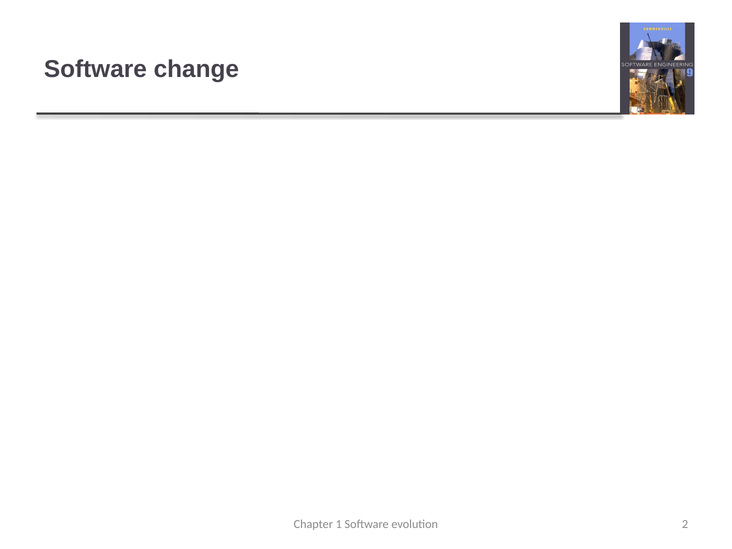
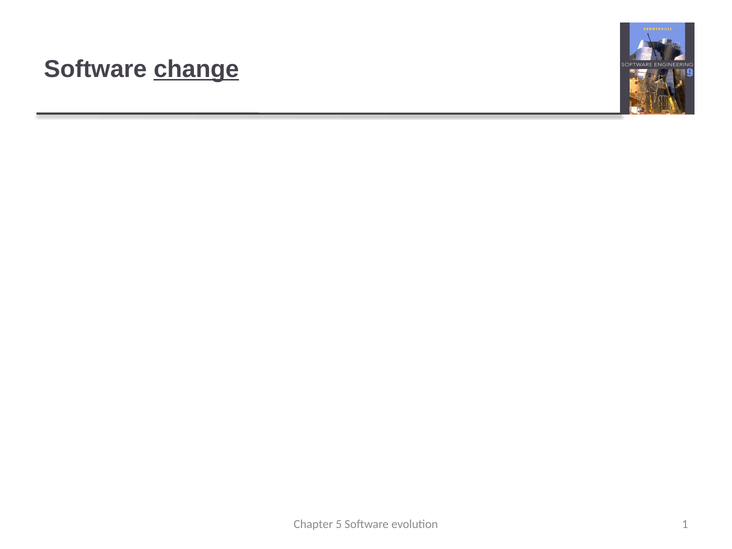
change underline: none -> present (196, 69)
1: 1 -> 5 (339, 524)
2: 2 -> 1 (685, 524)
